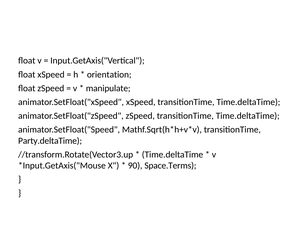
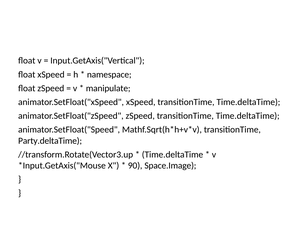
orientation: orientation -> namespace (109, 75)
Space.Terms: Space.Terms -> Space.Image (170, 166)
